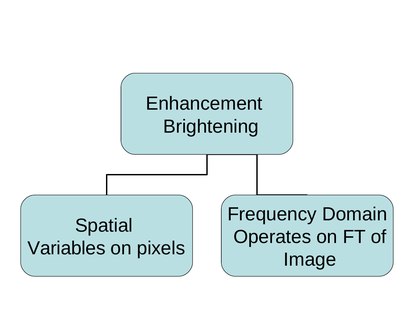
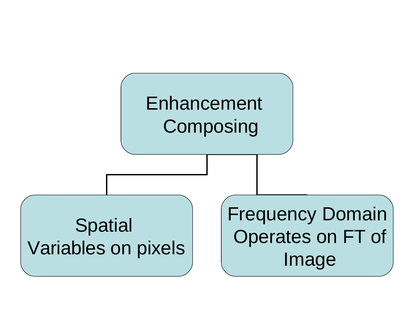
Brightening: Brightening -> Composing (211, 127)
